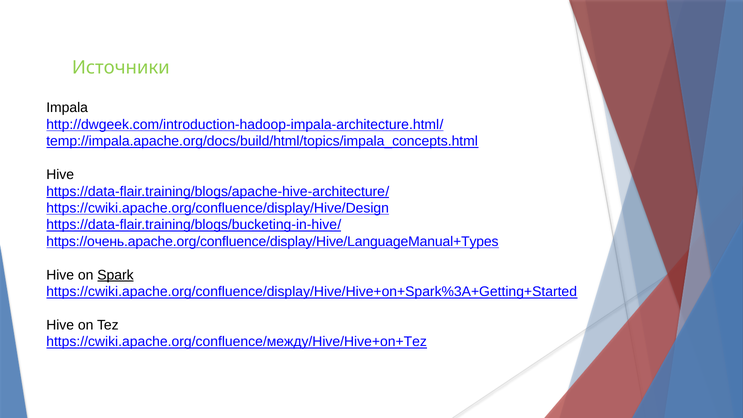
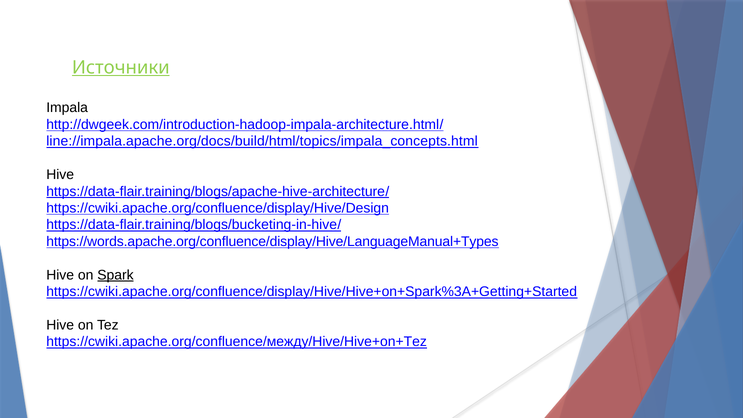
Источники underline: none -> present (121, 67)
temp://impala.apache.org/docs/build/html/topics/impala_concepts.html: temp://impala.apache.org/docs/build/html/topics/impala_concepts.html -> line://impala.apache.org/docs/build/html/topics/impala_concepts.html (262, 141)
https://очень.apache.org/confluence/display/Hive/LanguageManual+Types: https://очень.apache.org/confluence/display/Hive/LanguageManual+Types -> https://words.apache.org/confluence/display/Hive/LanguageManual+Types (272, 242)
